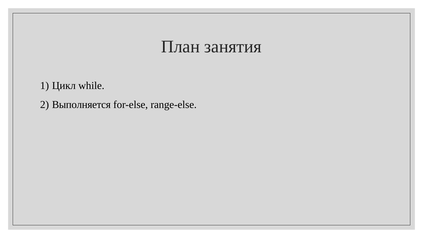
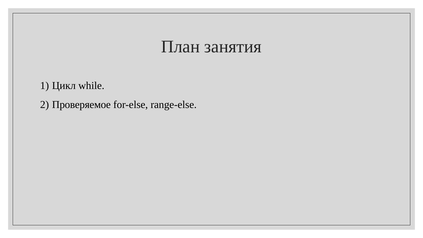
Выполняется: Выполняется -> Проверяемое (81, 105)
